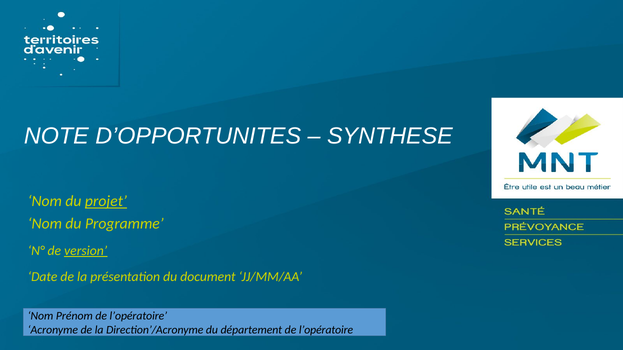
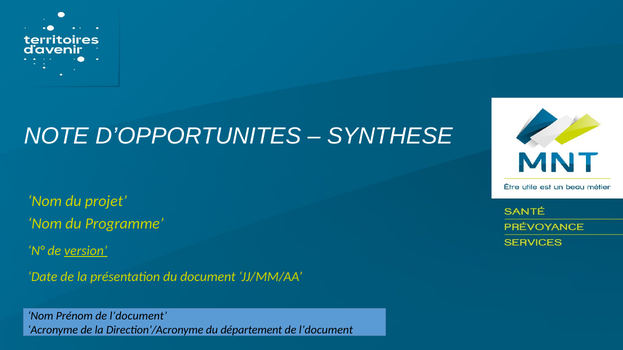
projet underline: present -> none (106, 201)
Prénom de l’opératoire: l’opératoire -> l’document (138, 316)
département de l’opératoire: l’opératoire -> l’document (326, 330)
